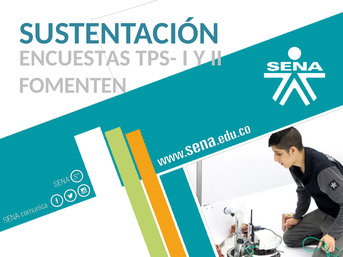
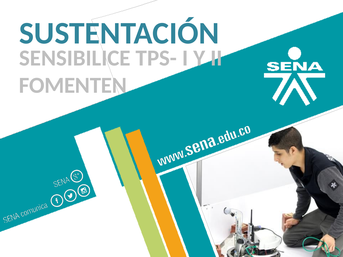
ENCUESTAS: ENCUESTAS -> SENSIBILICE (75, 58)
